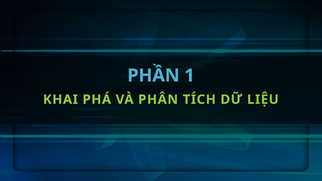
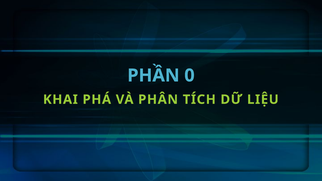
1: 1 -> 0 (189, 76)
